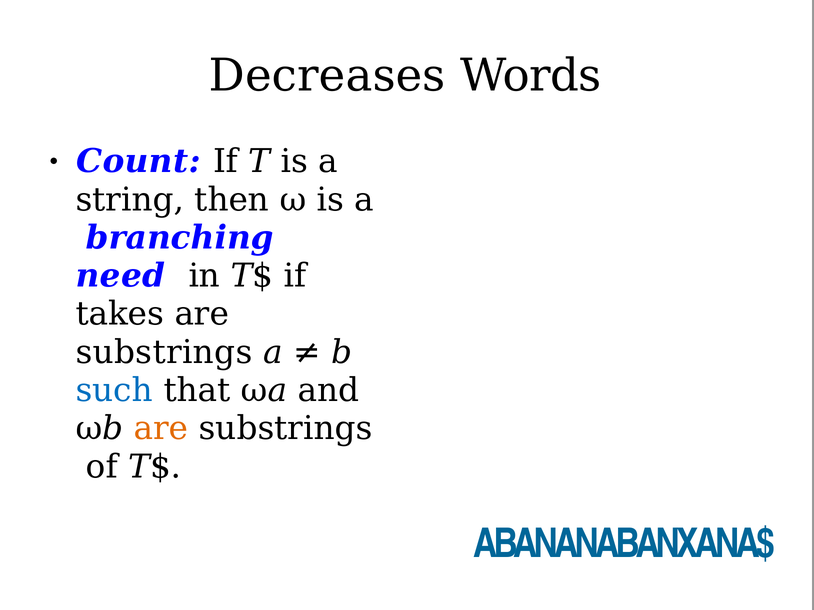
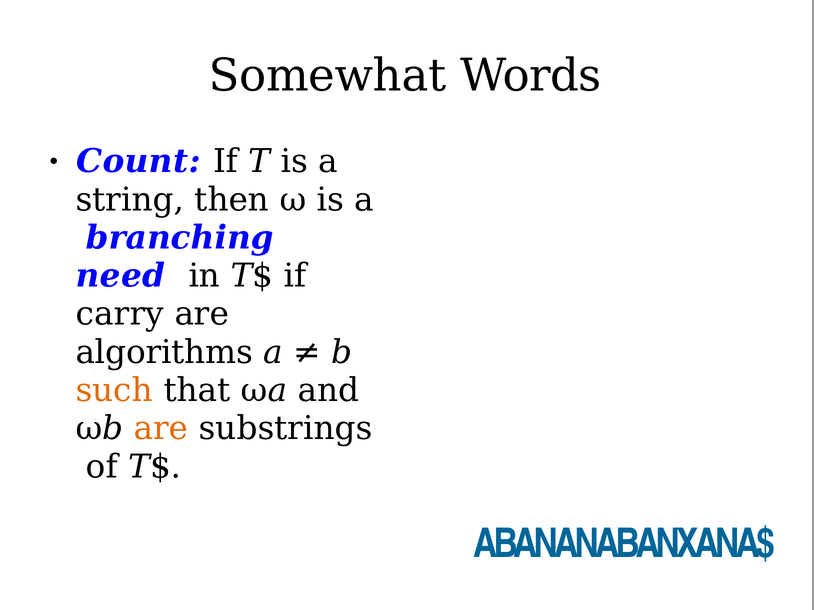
Decreases: Decreases -> Somewhat (328, 76)
takes: takes -> carry (120, 314)
substrings: substrings -> algorithms (164, 353)
such colour: blue -> orange (114, 391)
